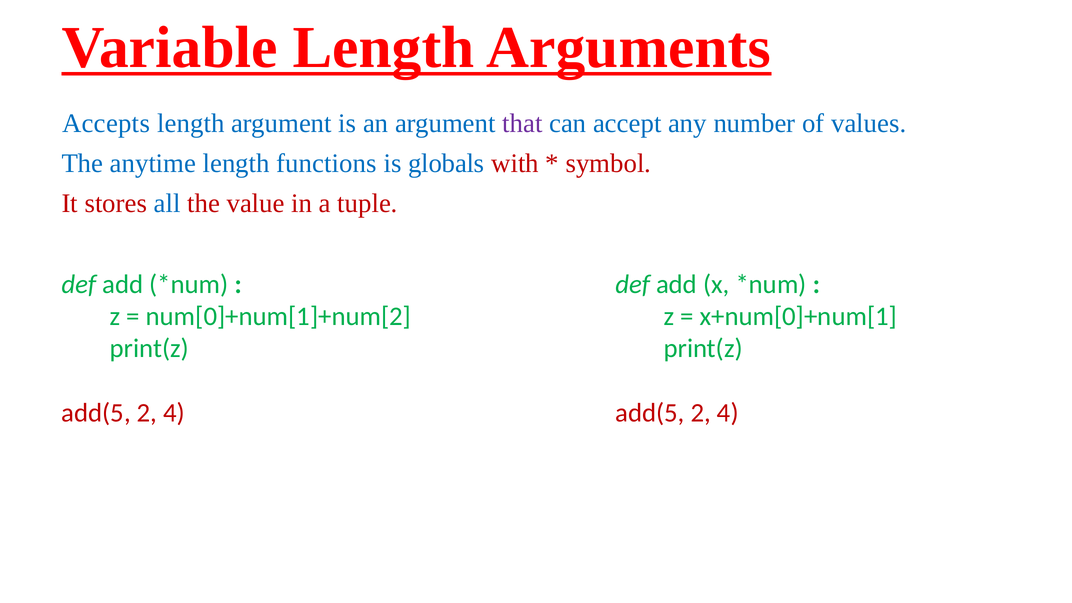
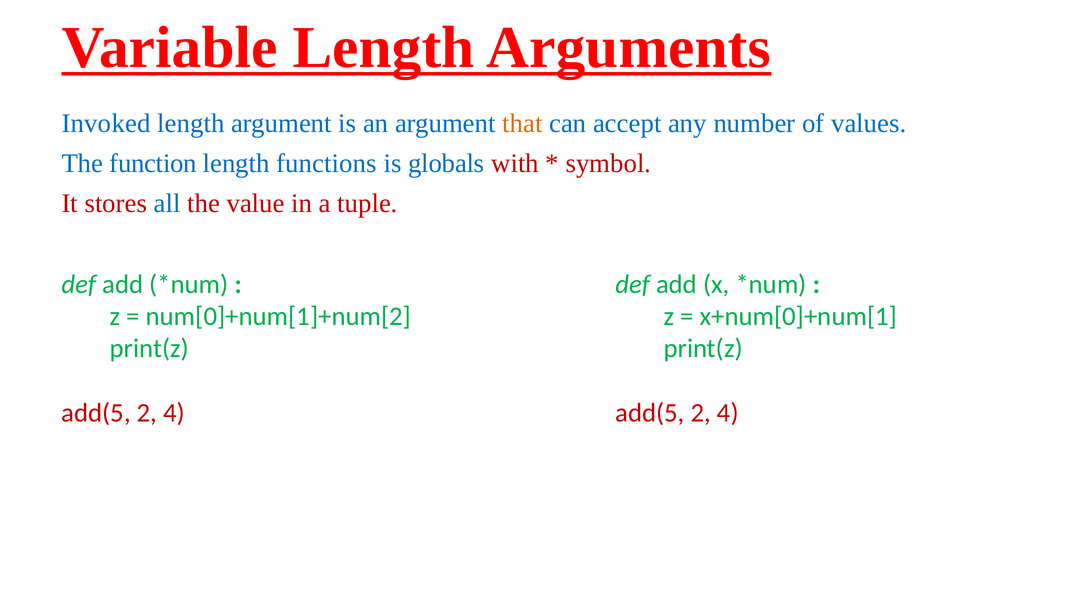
Accepts: Accepts -> Invoked (106, 123)
that colour: purple -> orange (522, 123)
anytime: anytime -> function (153, 163)
